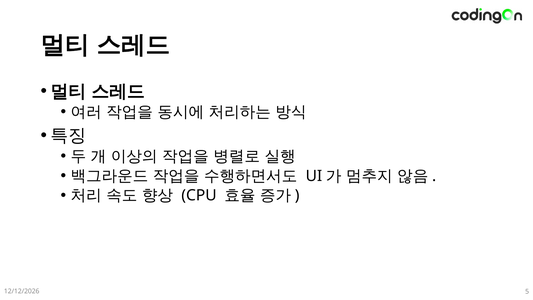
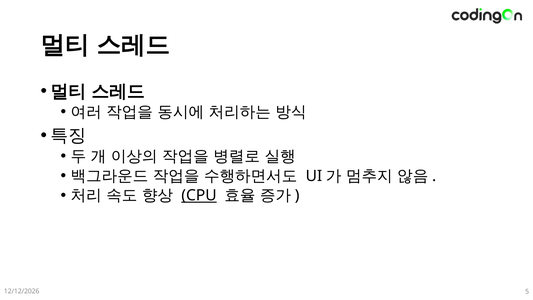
CPU underline: none -> present (199, 195)
